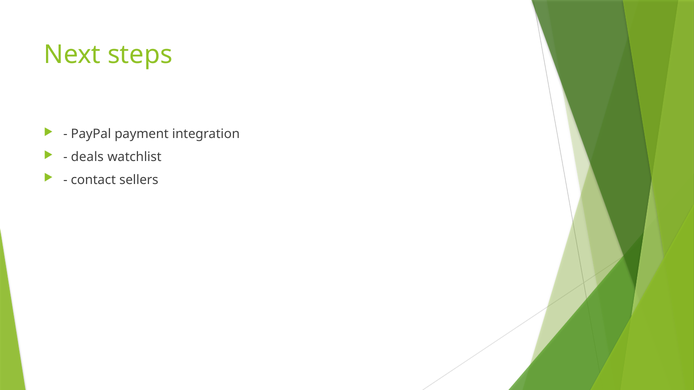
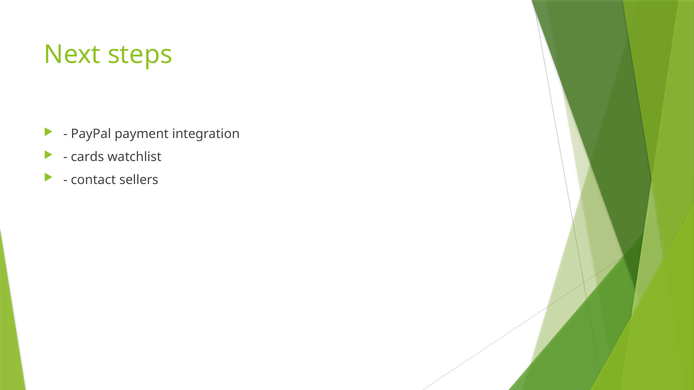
deals: deals -> cards (87, 157)
